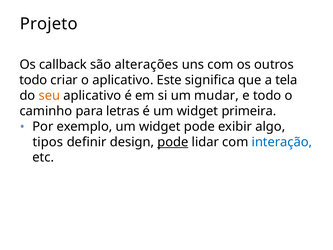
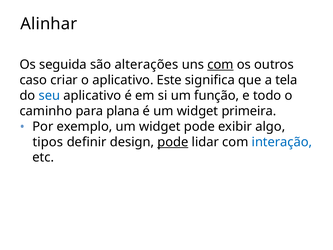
Projeto: Projeto -> Alinhar (49, 24)
callback: callback -> seguida (63, 64)
com underline: none -> present (220, 64)
todo: todo -> caso (33, 80)
seu colour: orange -> blue (49, 96)
mudar: mudar -> função (217, 96)
letras: letras -> plana (123, 111)
